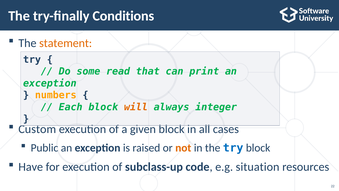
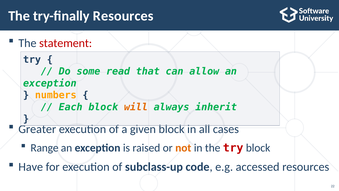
try-finally Conditions: Conditions -> Resources (123, 16)
statement colour: orange -> red (66, 43)
print: print -> allow (204, 71)
integer: integer -> inherit (216, 107)
Custom: Custom -> Greater (37, 129)
Public: Public -> Range (45, 148)
try colour: blue -> red (233, 148)
situation: situation -> accessed (258, 167)
